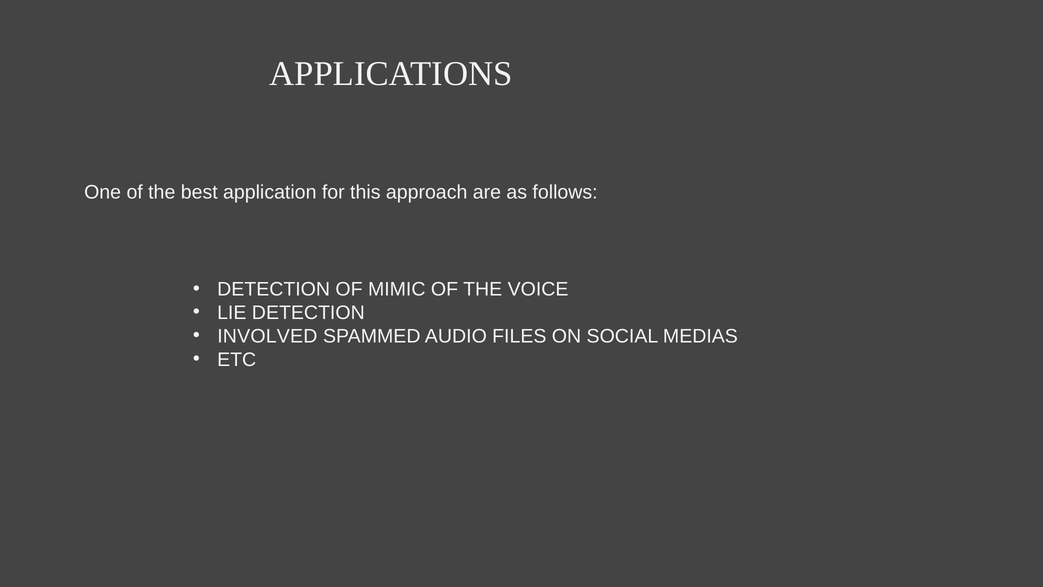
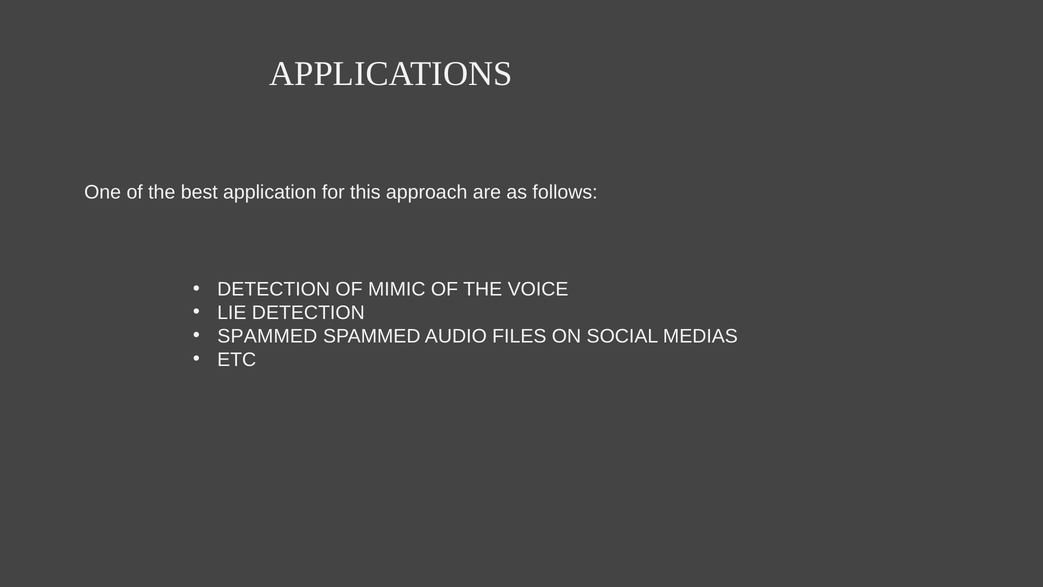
INVOLVED: INVOLVED -> SPAMMED (267, 336)
